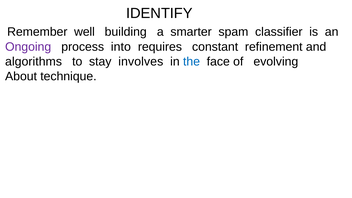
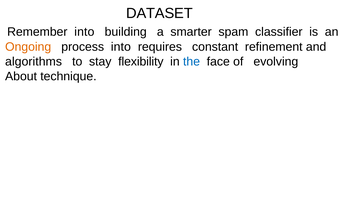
IDENTIFY: IDENTIFY -> DATASET (159, 13)
Remember well: well -> into (84, 32)
Ongoing colour: purple -> orange (28, 47)
involves: involves -> flexibility (141, 62)
